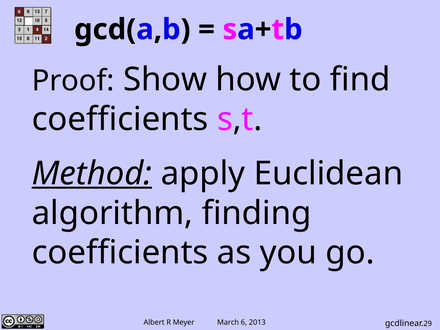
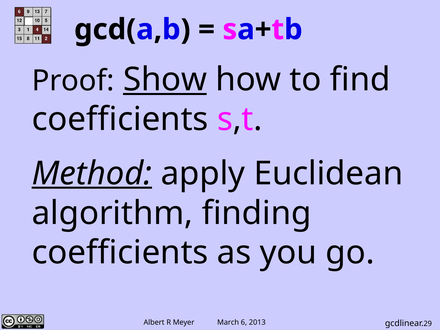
Show underline: none -> present (165, 80)
